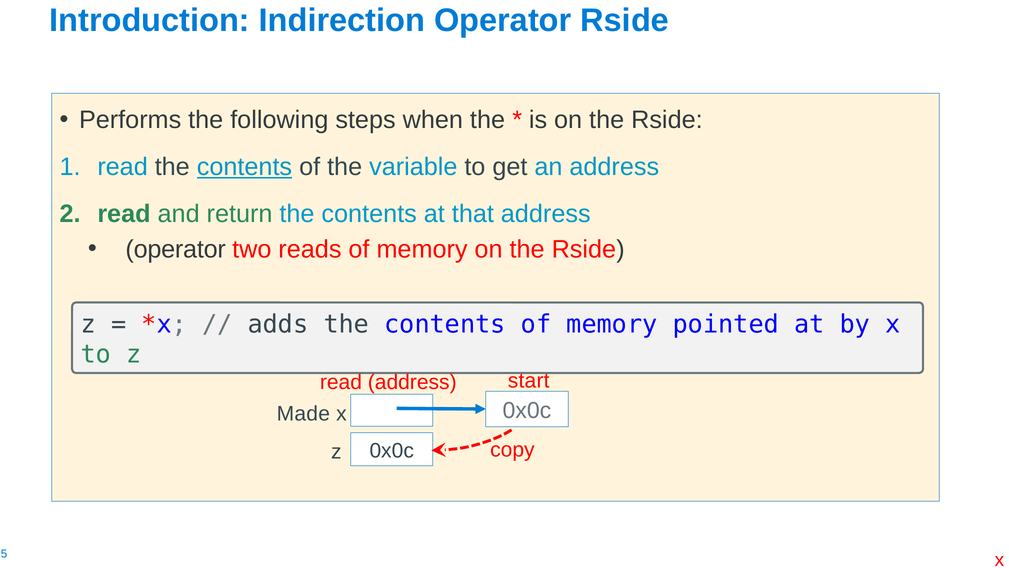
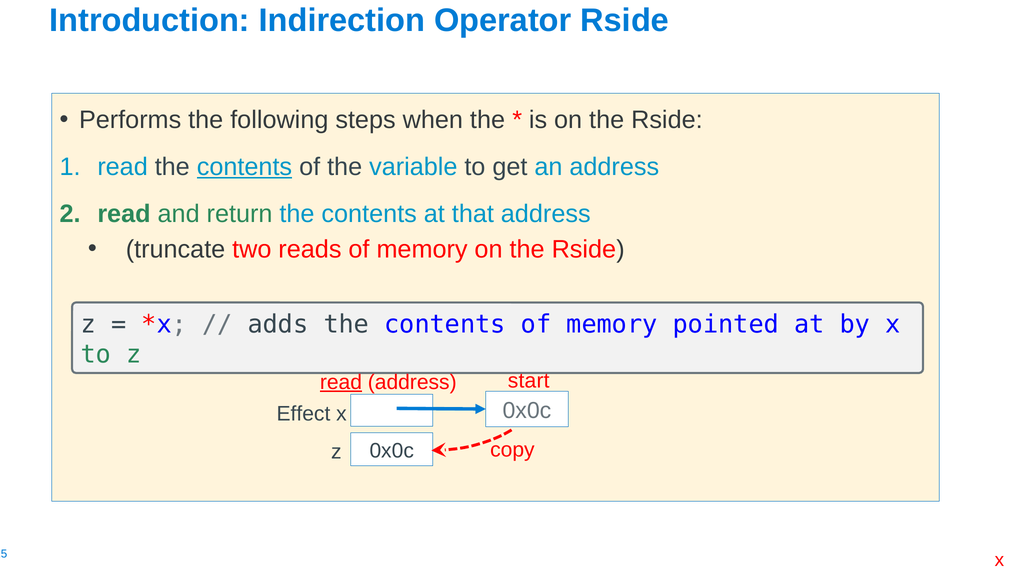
operator: operator -> truncate (176, 249)
read underline: none -> present (341, 382)
Made: Made -> Effect (303, 413)
